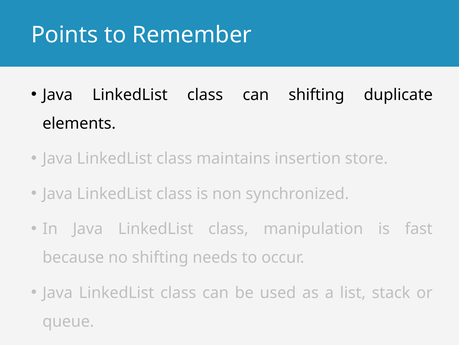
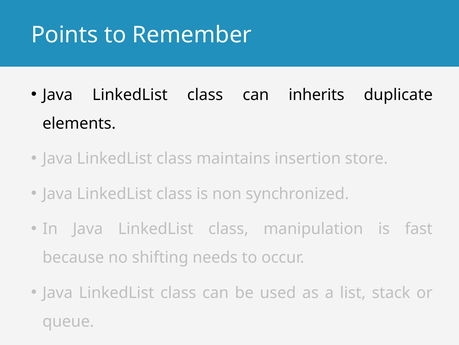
can shifting: shifting -> inherits (316, 95)
